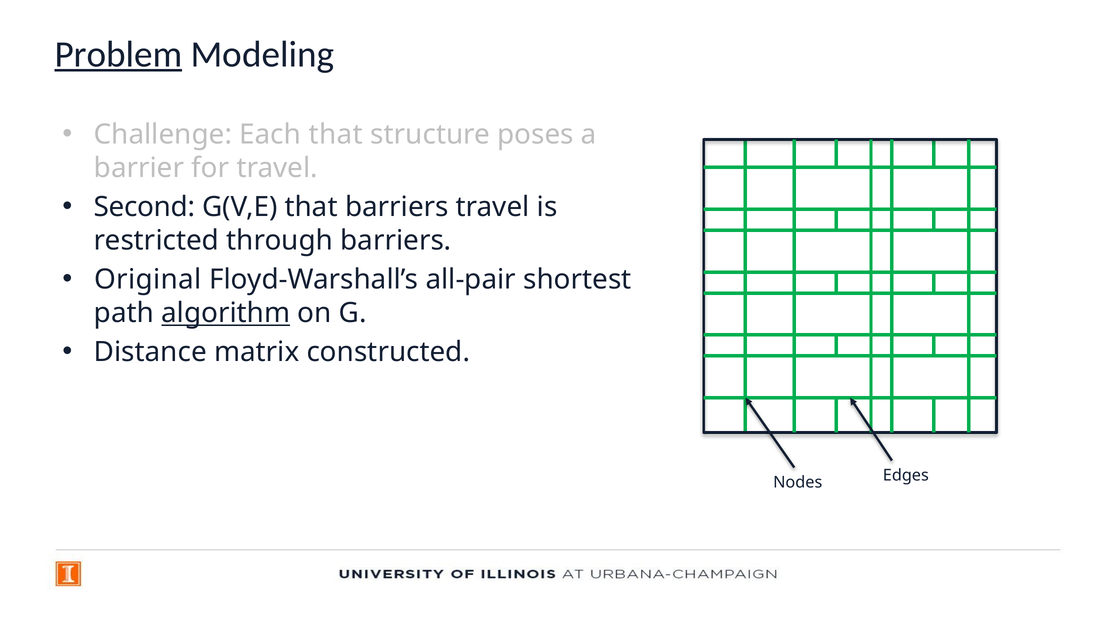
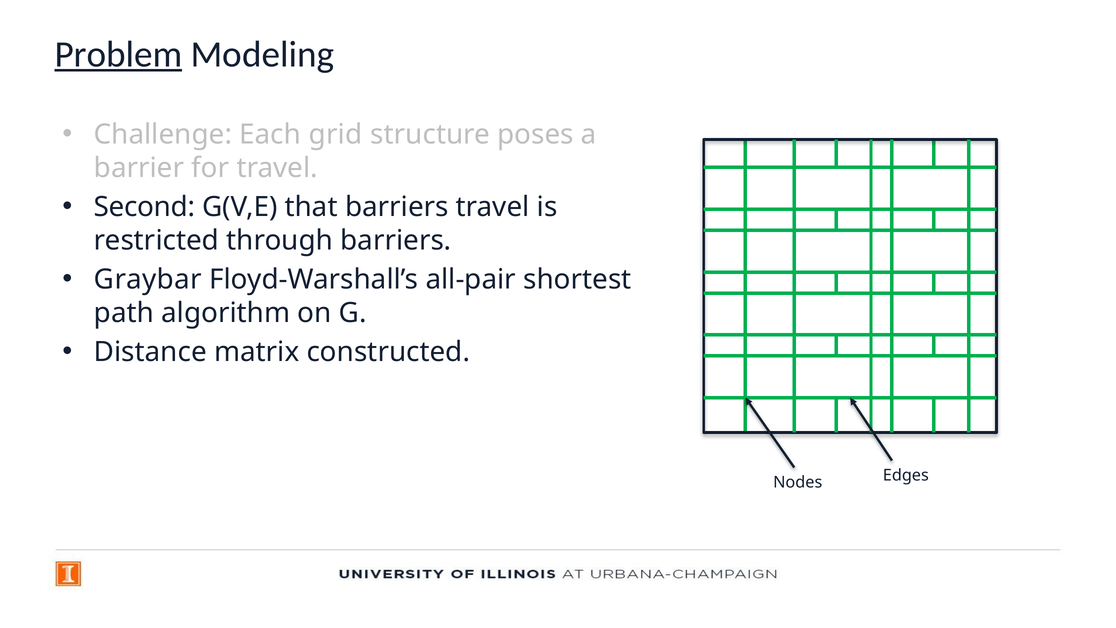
Each that: that -> grid (336, 135)
Original: Original -> Graybar (148, 280)
algorithm underline: present -> none (226, 313)
